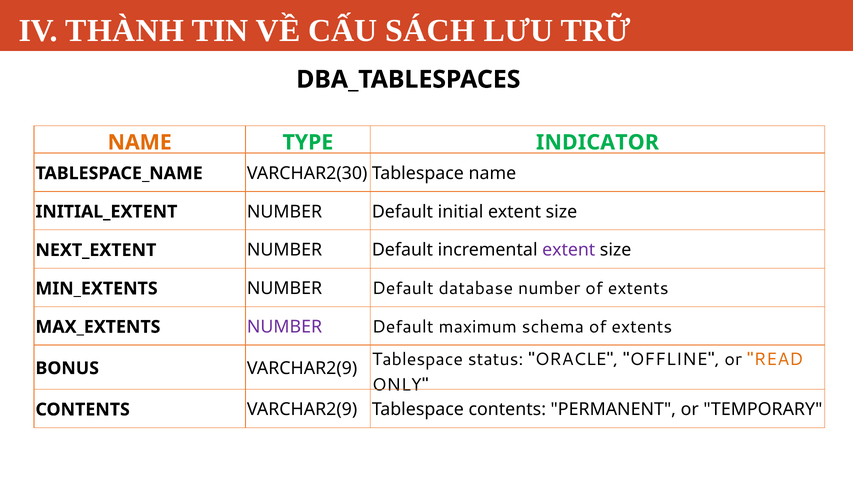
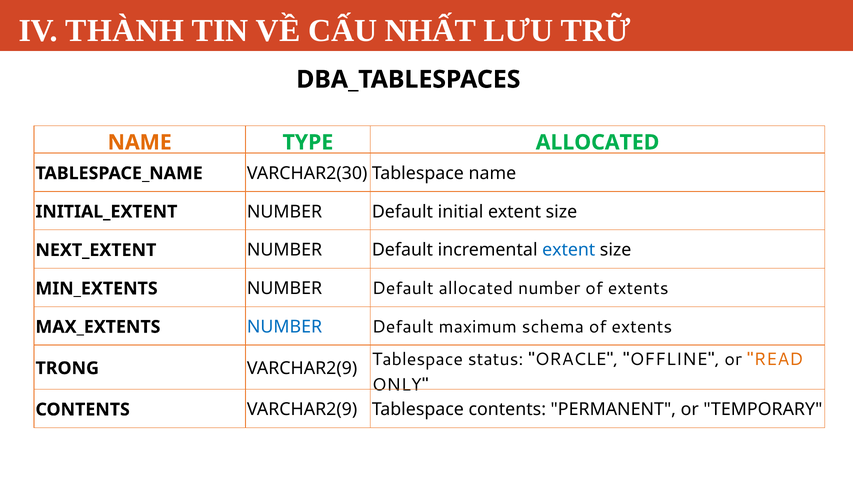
SÁCH: SÁCH -> NHẤT (431, 31)
TYPE INDICATOR: INDICATOR -> ALLOCATED (598, 142)
extent colour: purple -> blue (569, 250)
Default database: database -> allocated (476, 288)
NUMBER colour: purple -> blue (285, 327)
BONUS: BONUS -> TRONG (67, 368)
